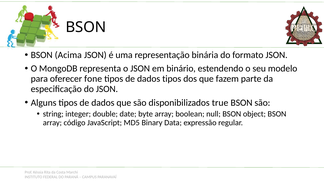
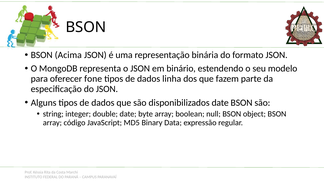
dados tipos: tipos -> linha (172, 79)
disponibilizados true: true -> date (220, 102)
